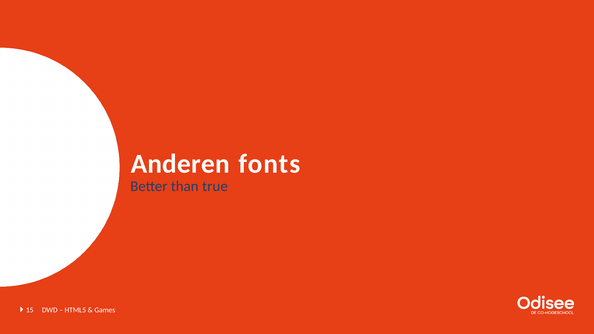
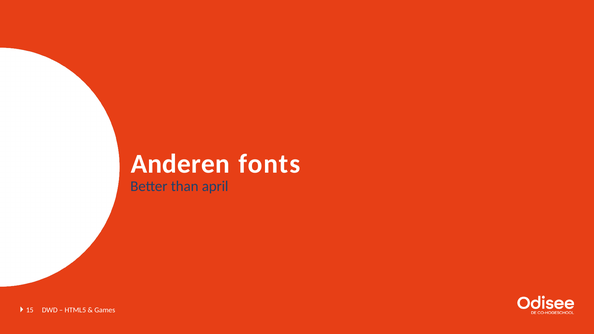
true: true -> april (215, 186)
